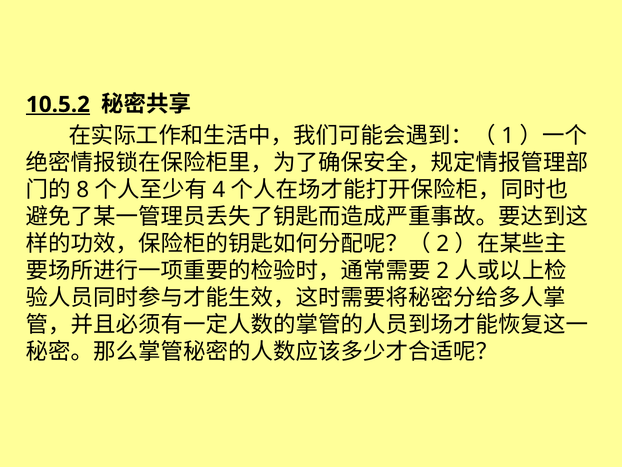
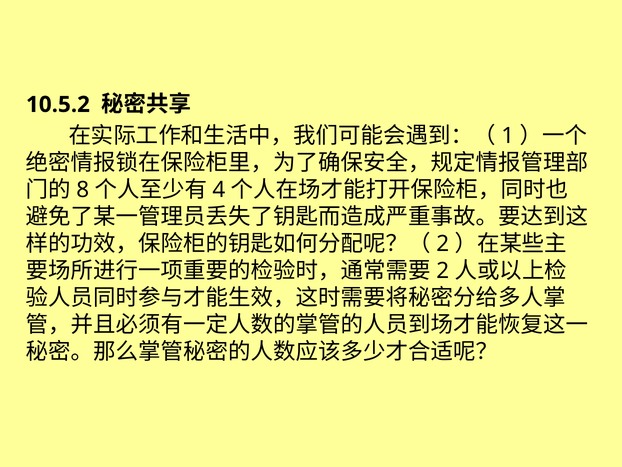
10.5.2 underline: present -> none (58, 104)
